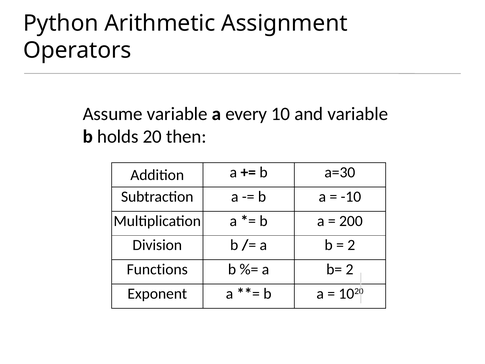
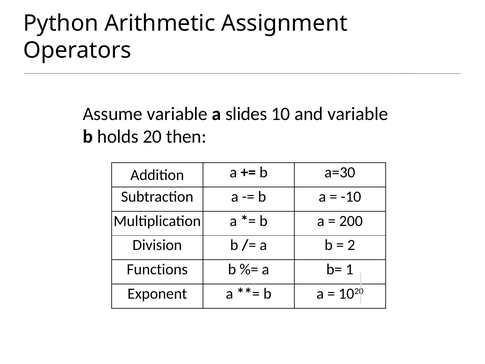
every: every -> slides (246, 114)
b= 2: 2 -> 1 (350, 269)
